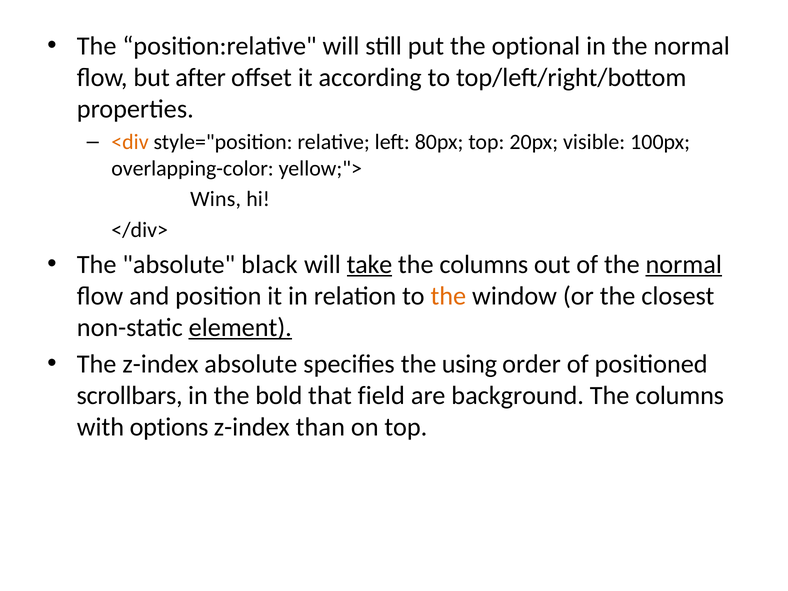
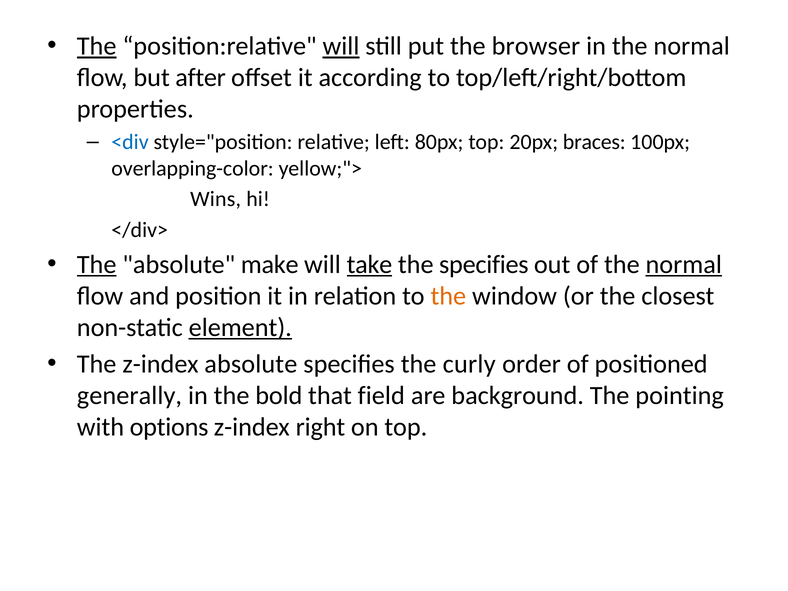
The underline: none -> present (97, 46)
will underline: none -> present (341, 46)
optional: optional -> browser (536, 46)
<div colour: orange -> blue (130, 142)
visible: visible -> braces (594, 142)
The underline: none -> present (97, 264)
black: black -> make (270, 264)
columns: columns -> specifies (484, 264)
using: using -> curly (469, 364)
scrollbars: scrollbars -> generally (129, 396)
columns: columns -> pointing (680, 396)
than: than -> right (320, 427)
